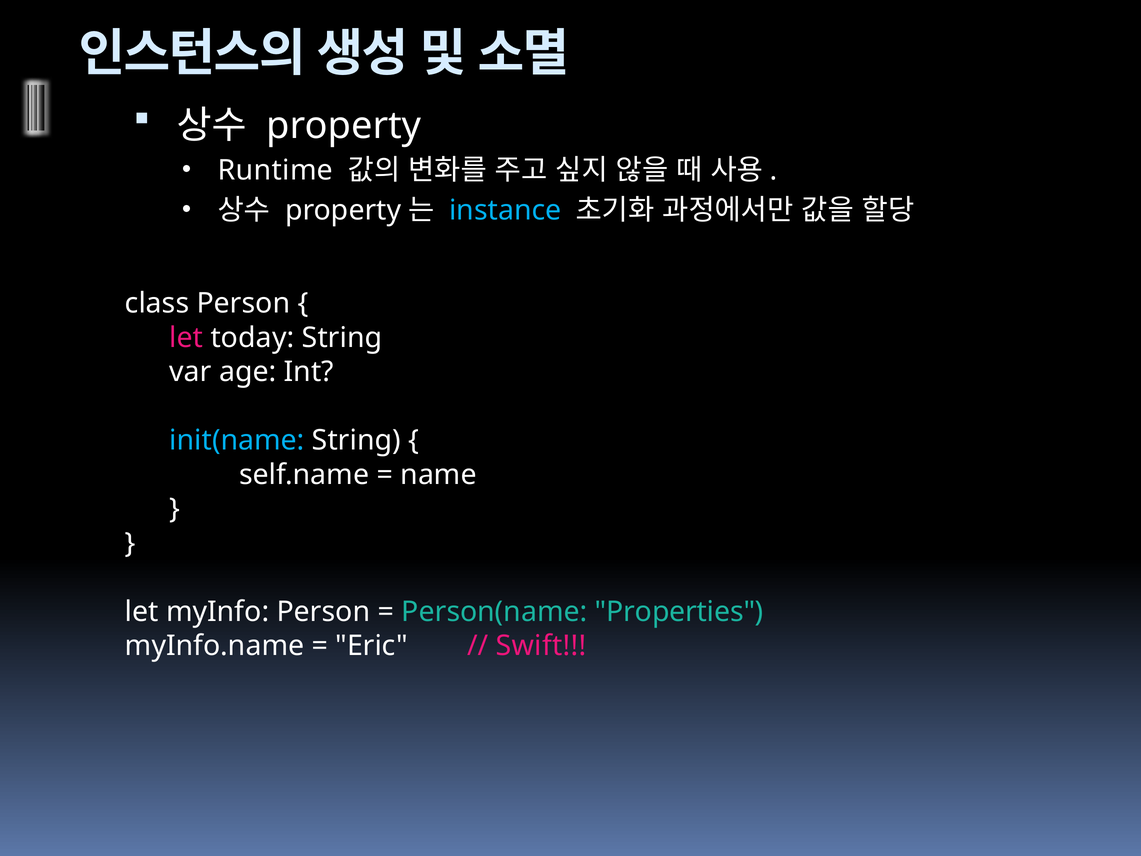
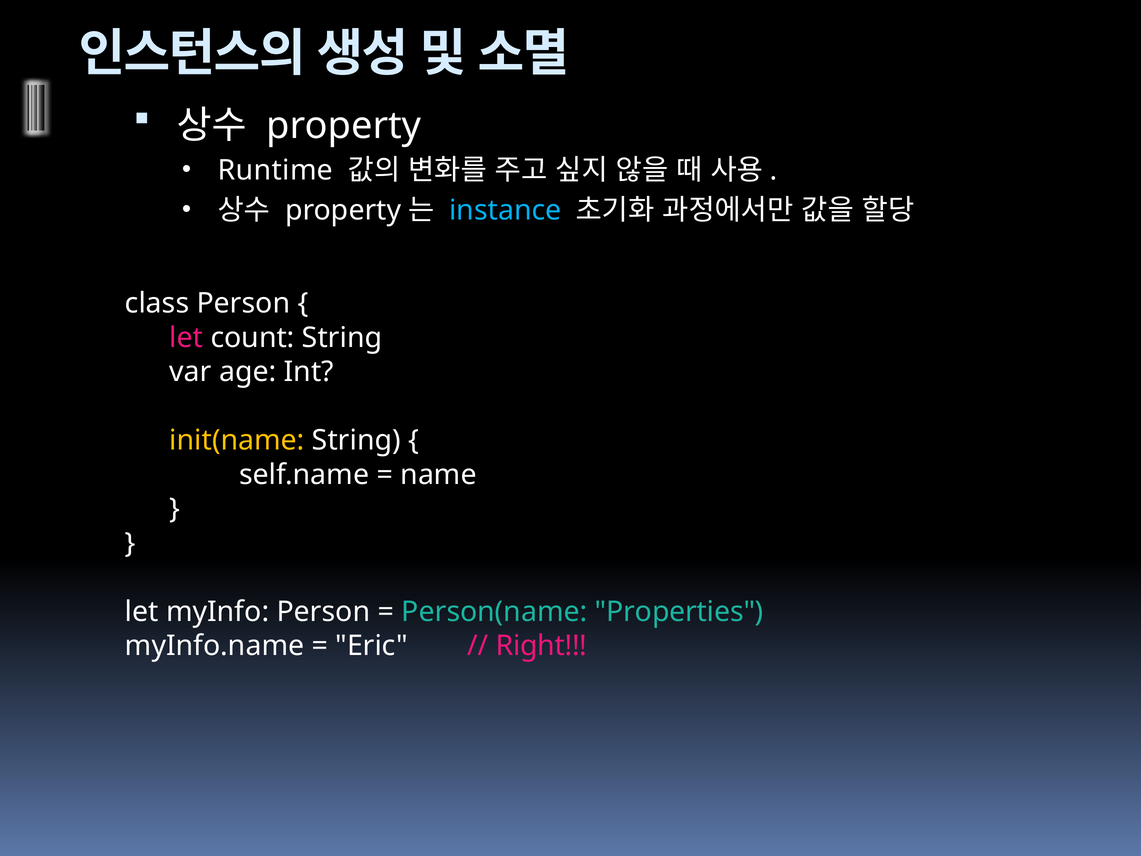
today: today -> count (253, 338)
init(name colour: light blue -> yellow (237, 440)
Swift: Swift -> Right (541, 646)
